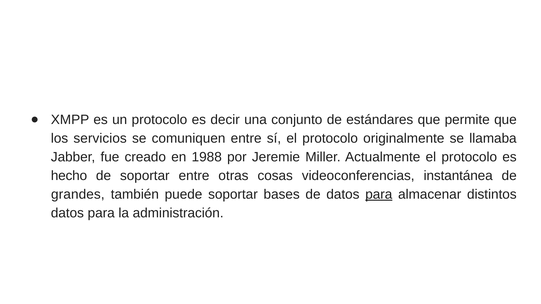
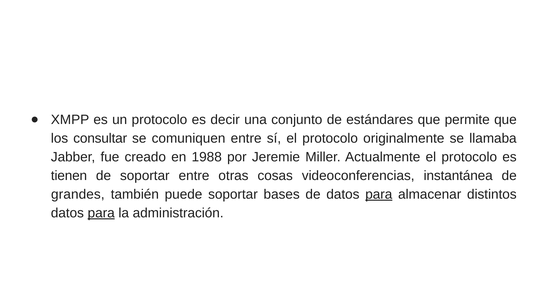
servicios: servicios -> consultar (100, 139)
hecho: hecho -> tienen (69, 176)
para underline: none -> present (101, 213)
